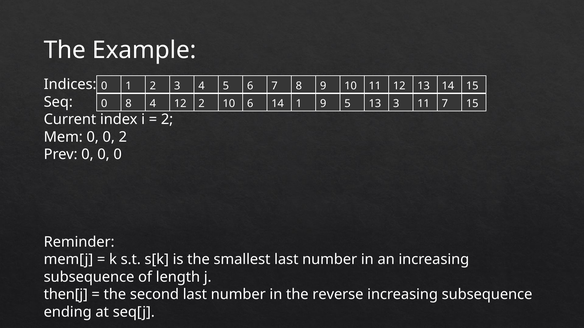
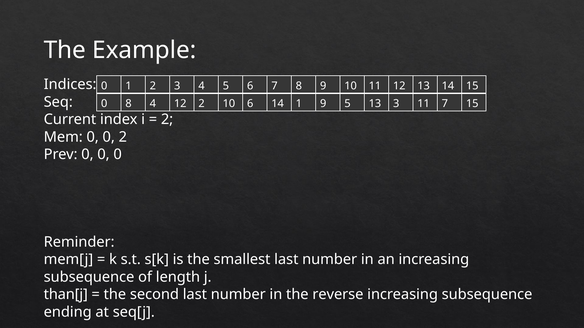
then[j: then[j -> than[j (66, 295)
